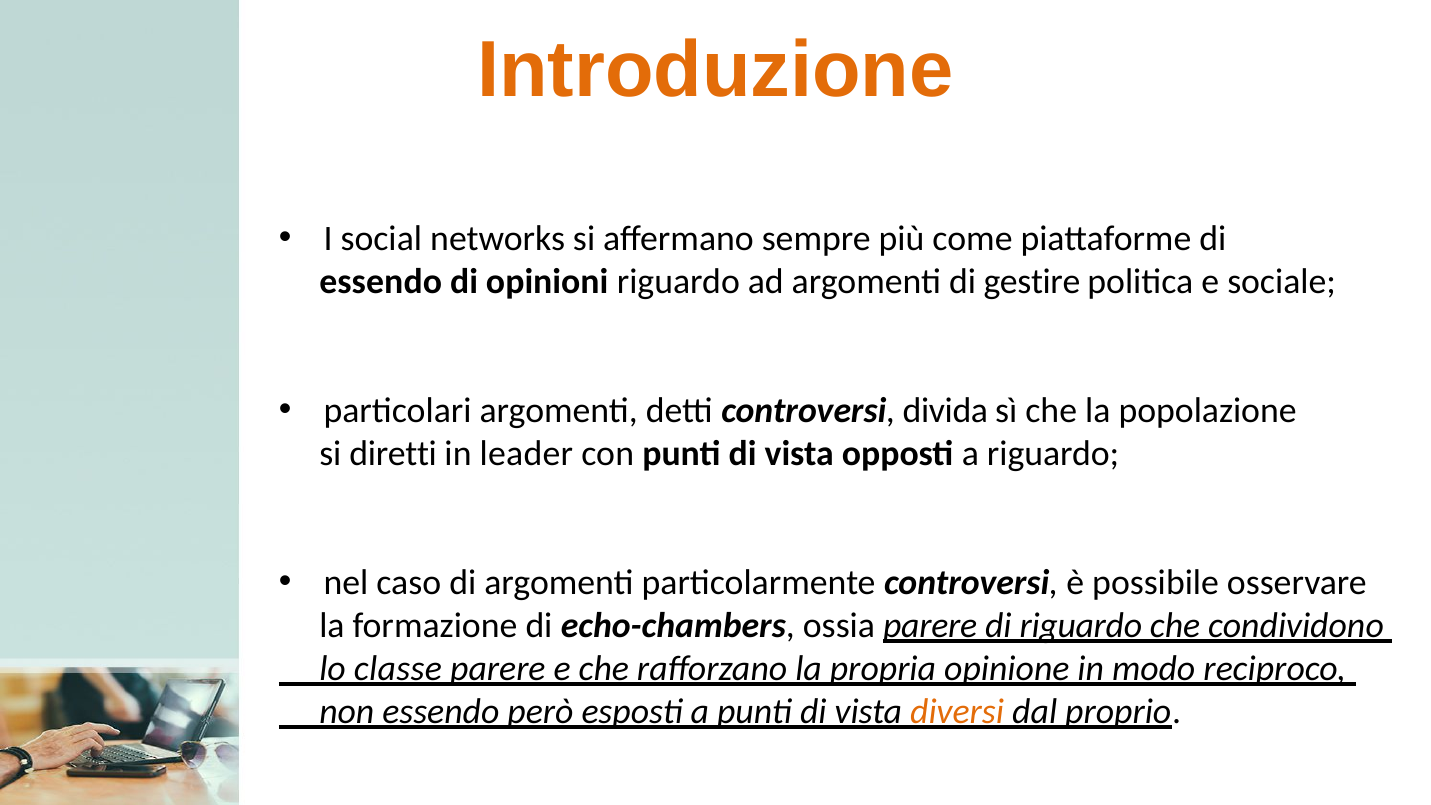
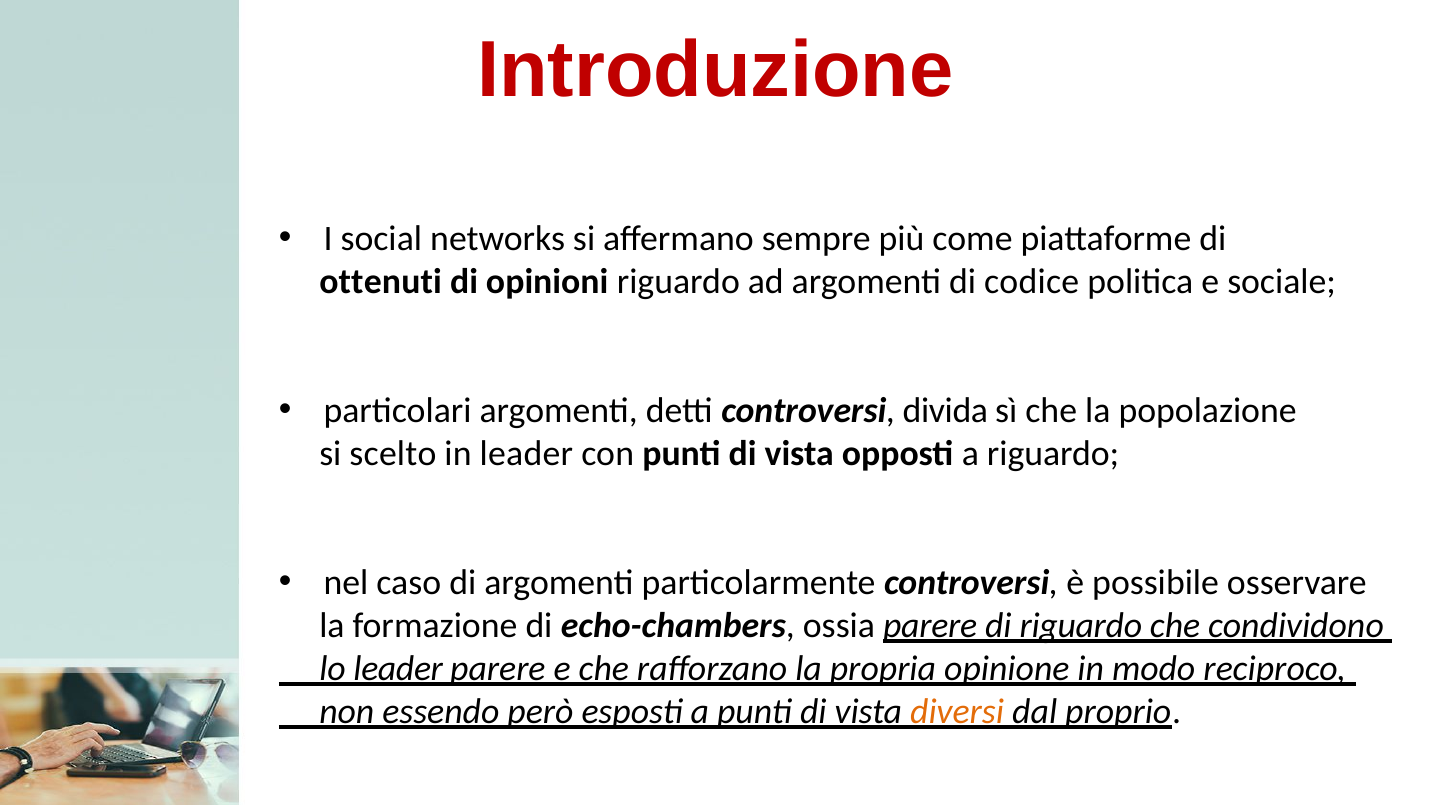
Introduzione colour: orange -> red (715, 70)
essendo: essendo -> ottenuti (381, 282)
gestire: gestire -> codice (1032, 282)
diretti: diretti -> scelto (393, 454)
lo classe: classe -> leader (398, 668)
